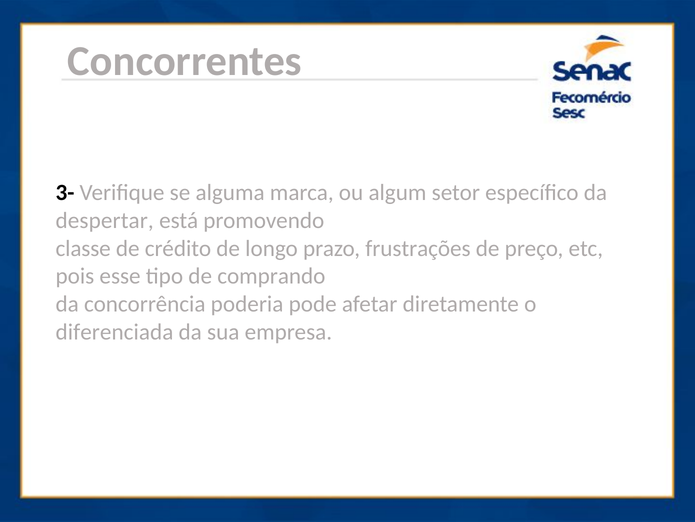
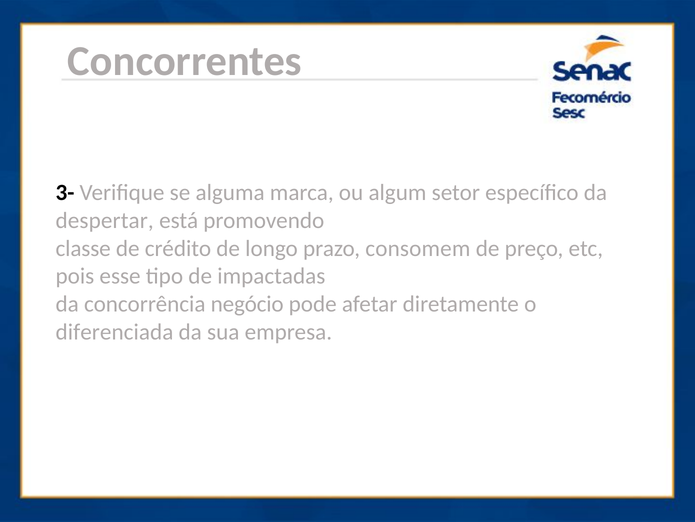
frustrações: frustrações -> consomem (418, 248)
comprando: comprando -> impactadas (271, 276)
poderia: poderia -> negócio (247, 304)
